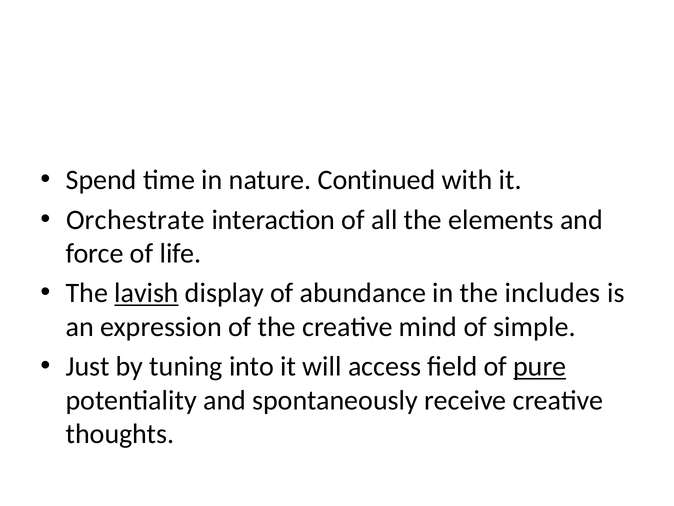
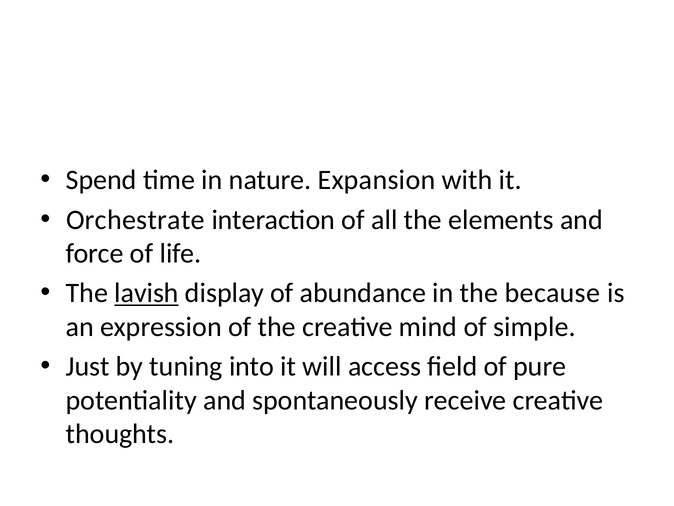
Continued: Continued -> Expansion (376, 180)
includes: includes -> because (552, 293)
pure underline: present -> none (540, 366)
